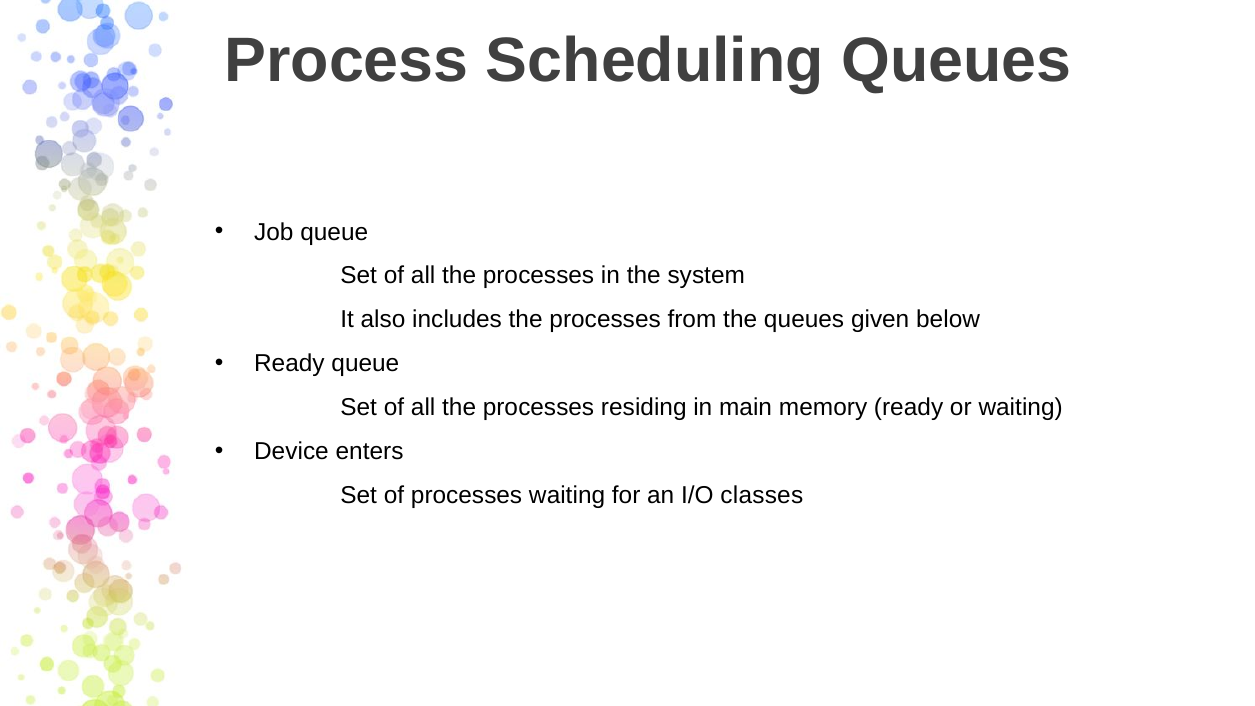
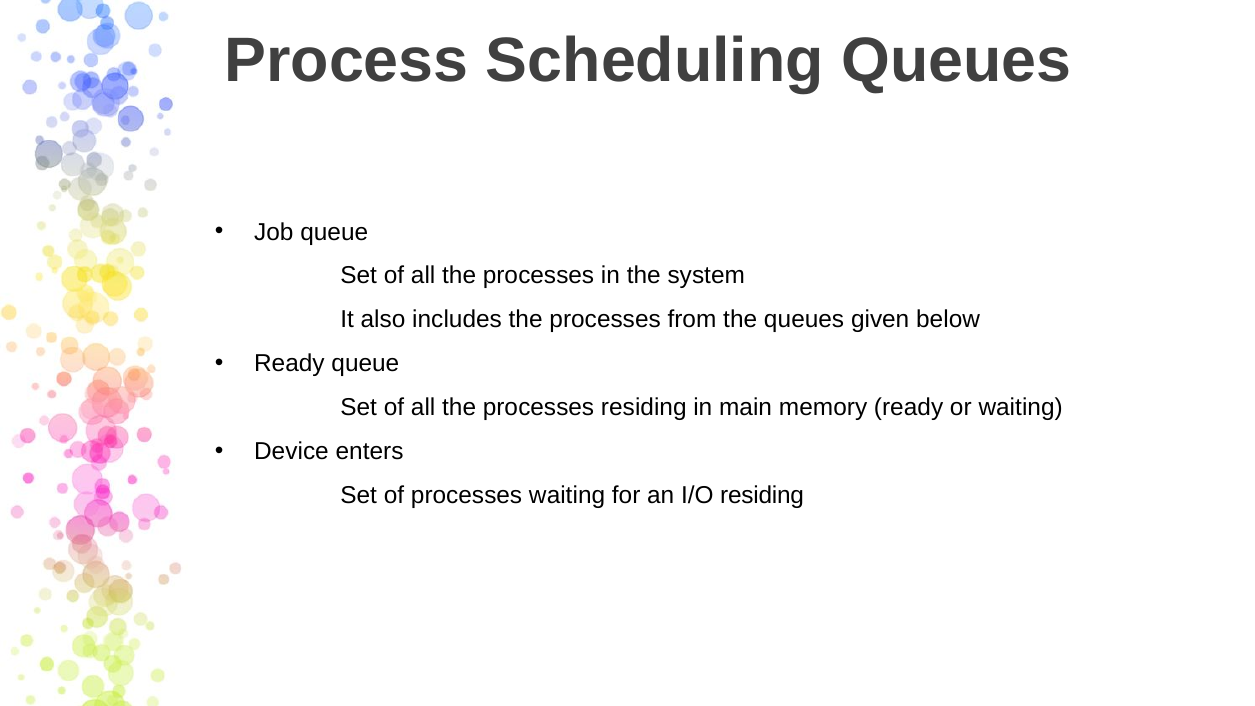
I/O classes: classes -> residing (762, 496)
